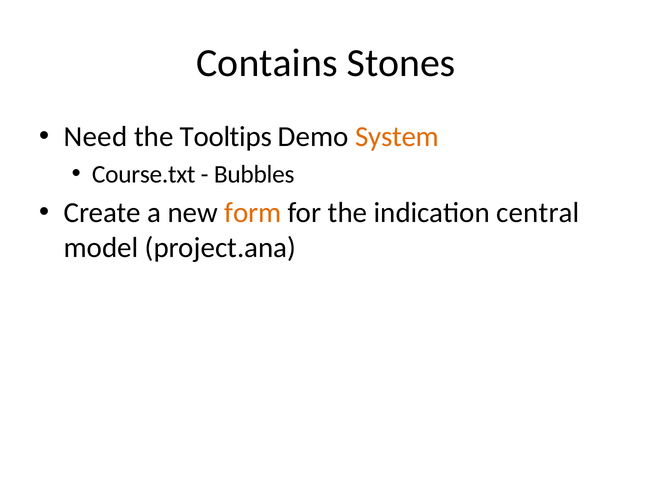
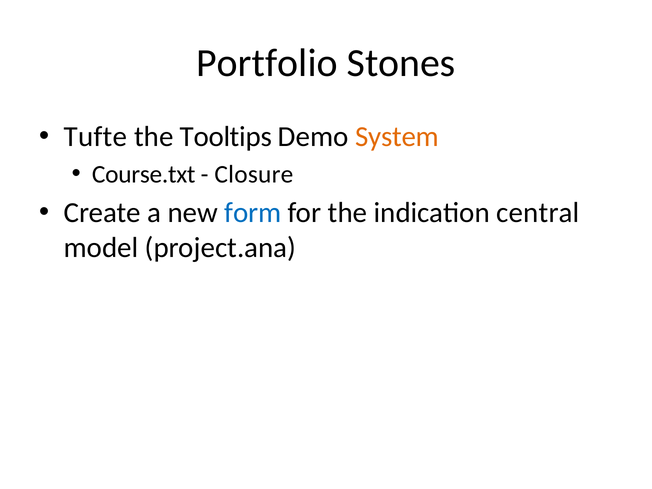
Contains: Contains -> Portfolio (267, 63)
Need: Need -> Tufte (95, 137)
Bubbles: Bubbles -> Closure (254, 174)
form colour: orange -> blue (253, 213)
